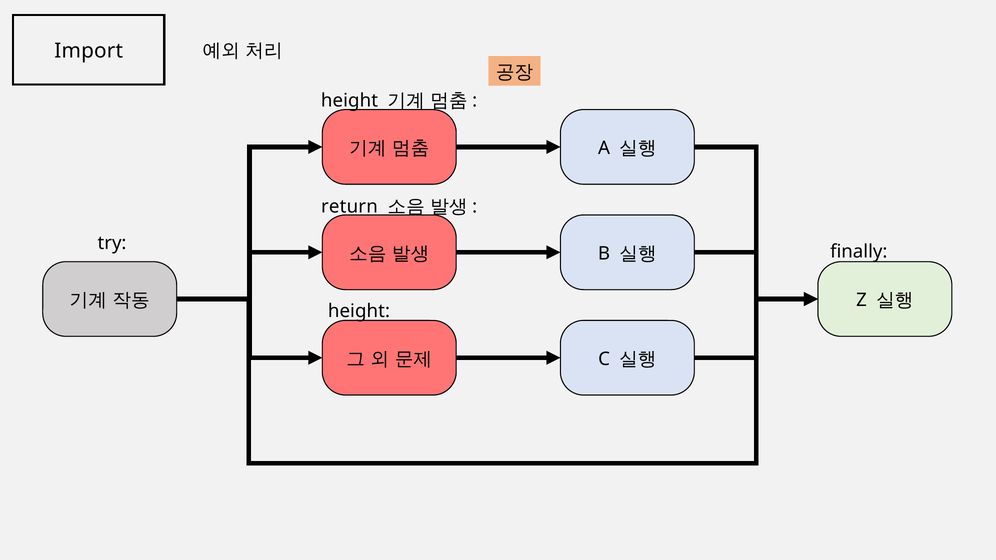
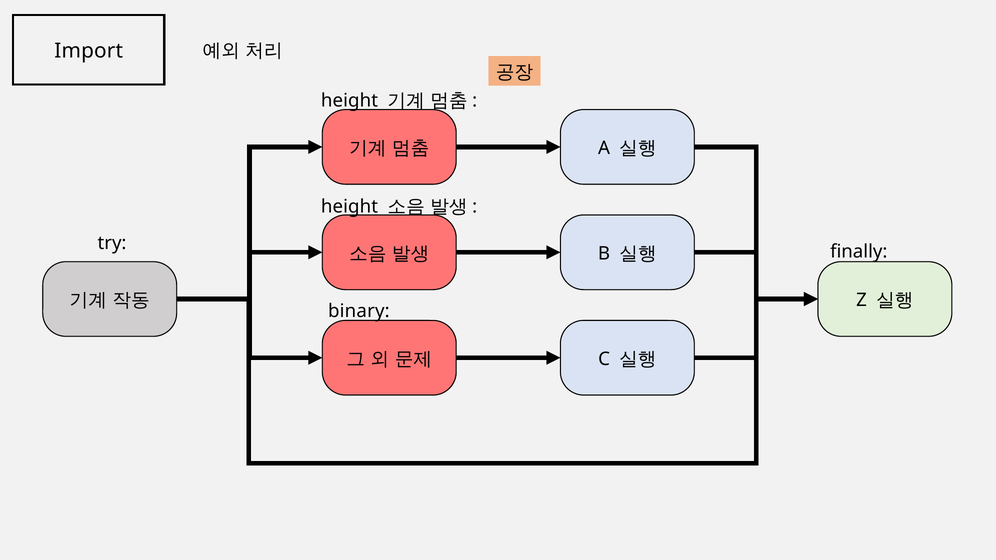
return: return -> height (349, 207)
height: height -> binary (359, 311)
